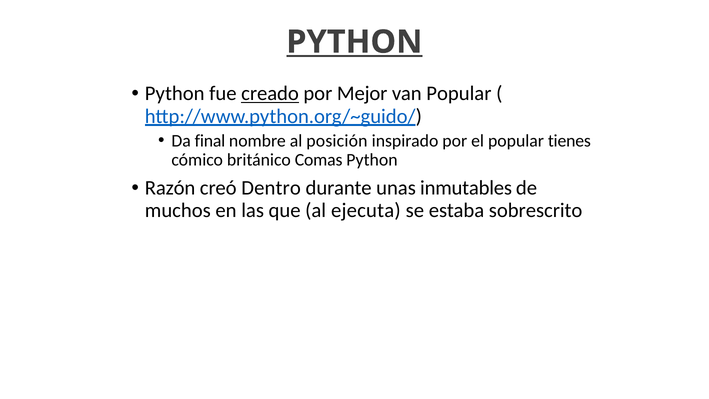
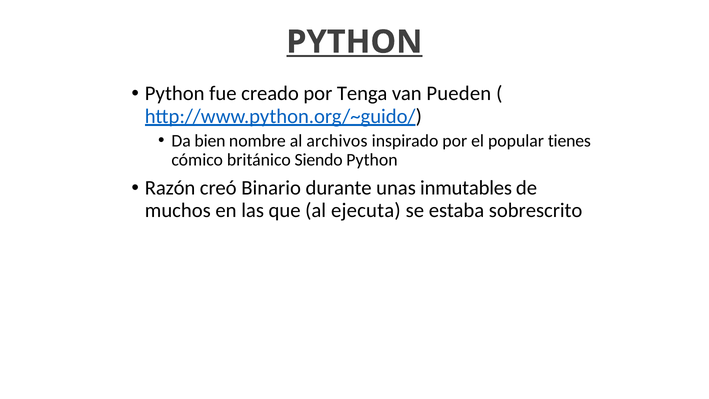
creado underline: present -> none (270, 93)
Mejor: Mejor -> Tenga (362, 93)
van Popular: Popular -> Pueden (459, 93)
final: final -> bien (210, 141)
posición: posición -> archivos (337, 141)
Comas: Comas -> Siendo (319, 160)
Dentro: Dentro -> Binario (271, 188)
